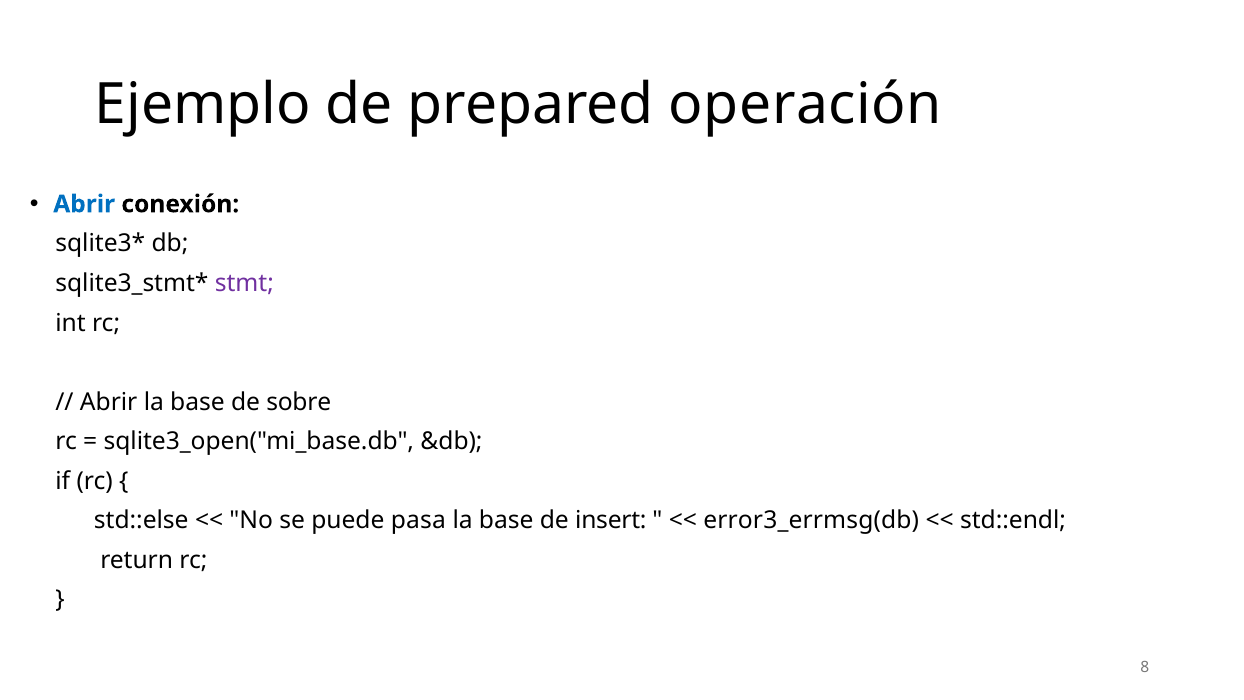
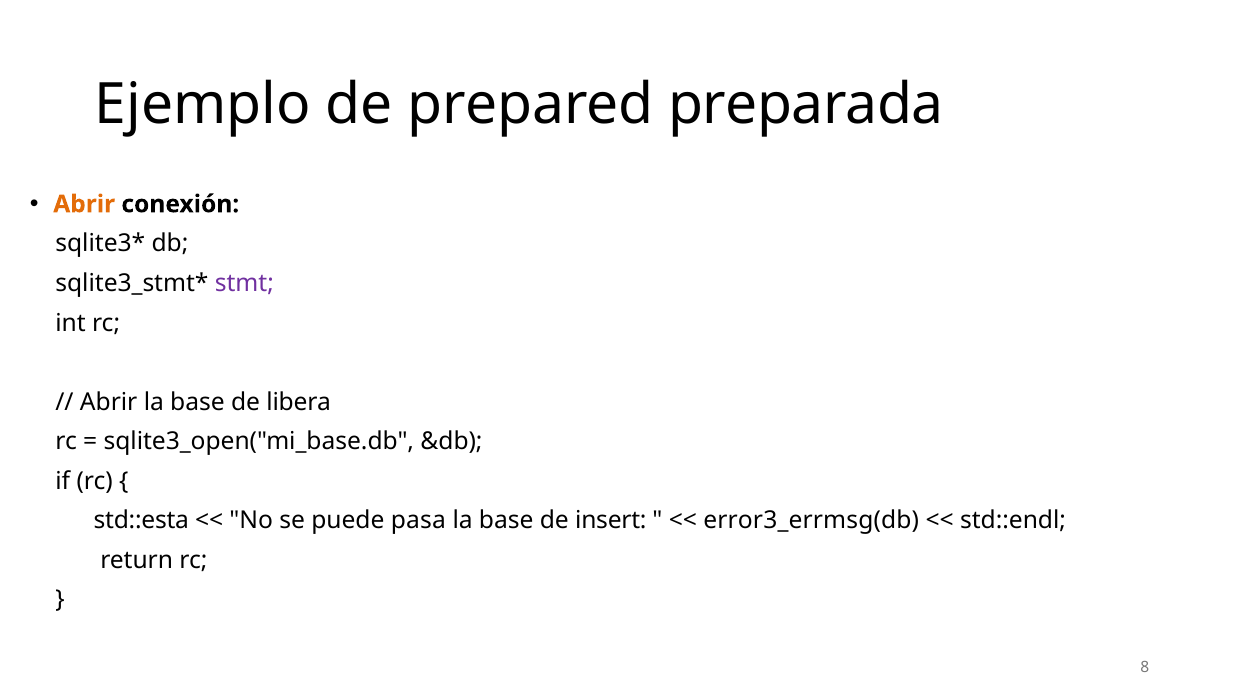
operación: operación -> preparada (806, 104)
Abrir colour: blue -> orange (84, 204)
sobre: sobre -> libera (299, 402)
std::else: std::else -> std::esta (141, 521)
